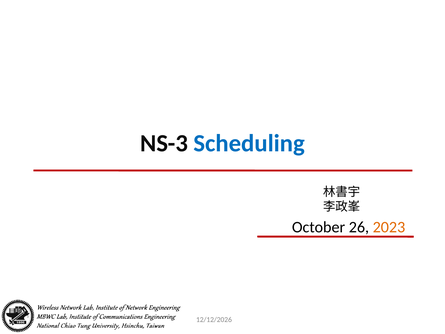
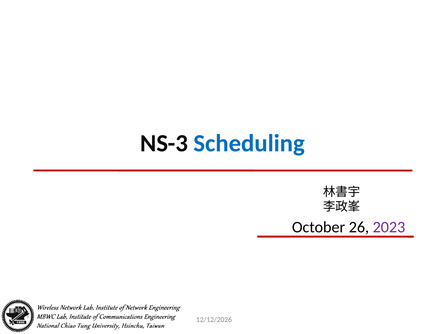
2023 colour: orange -> purple (389, 227)
